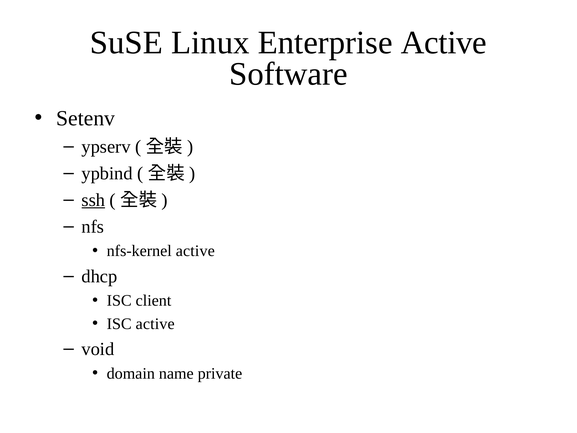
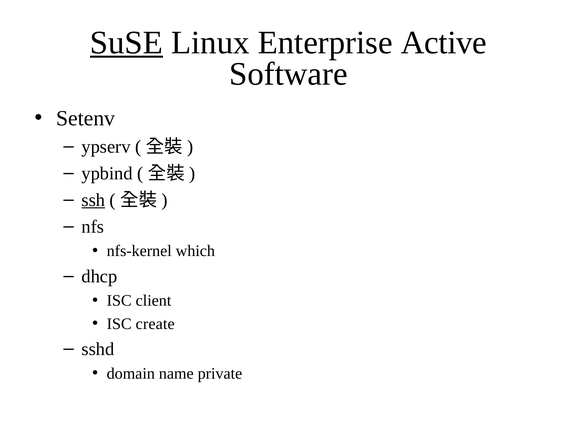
SuSE underline: none -> present (126, 43)
nfs-kernel active: active -> which (195, 251)
ISC active: active -> create (155, 324)
void: void -> sshd (98, 349)
